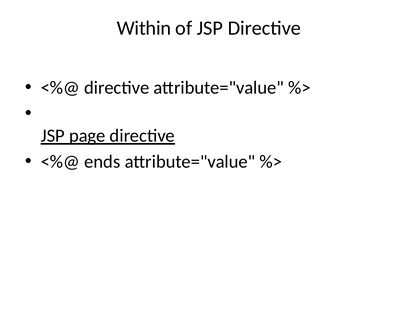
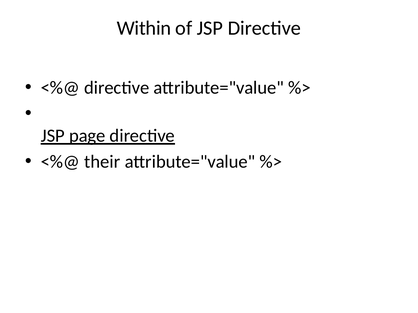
ends: ends -> their (102, 162)
